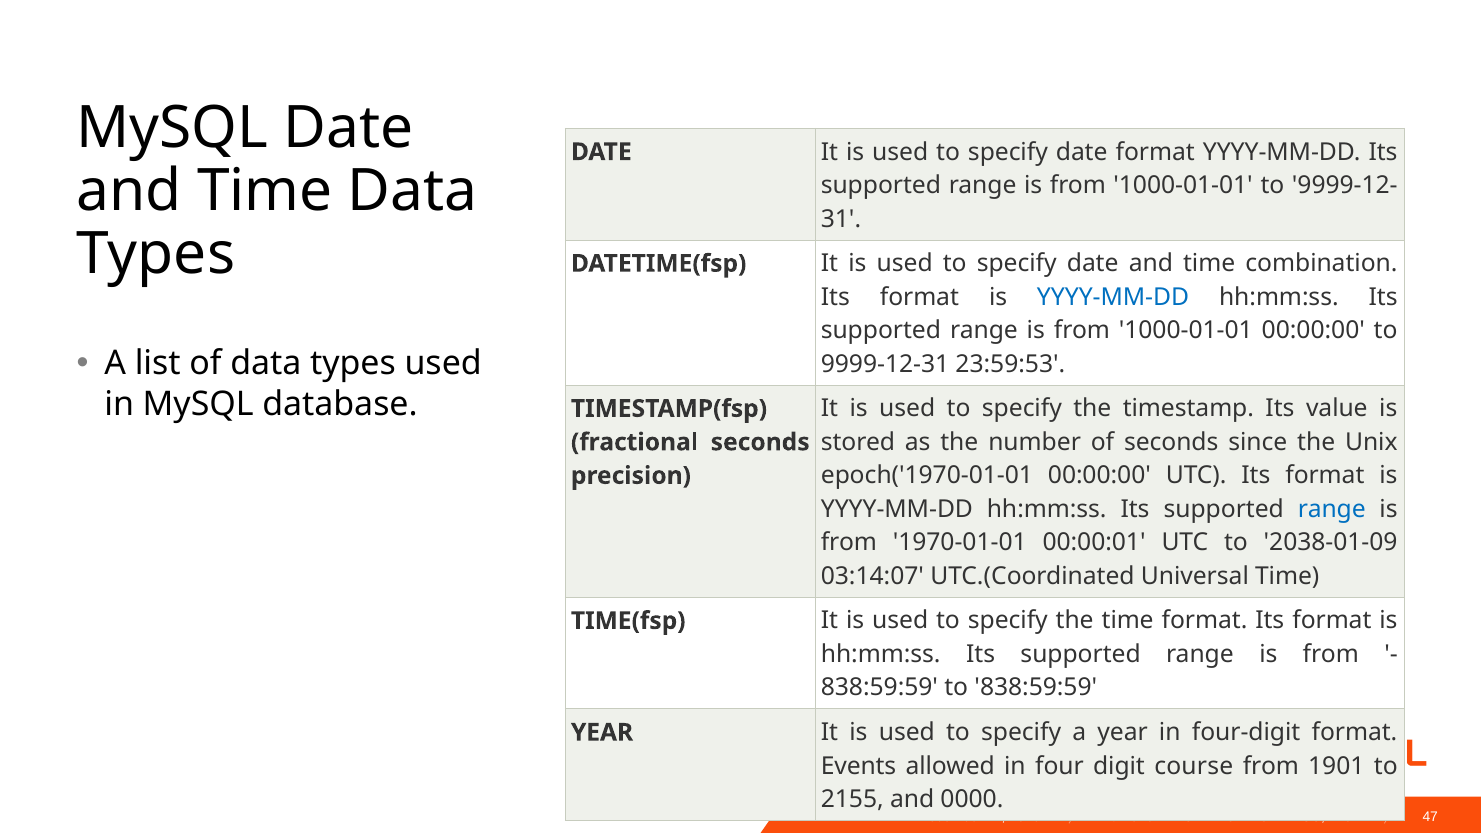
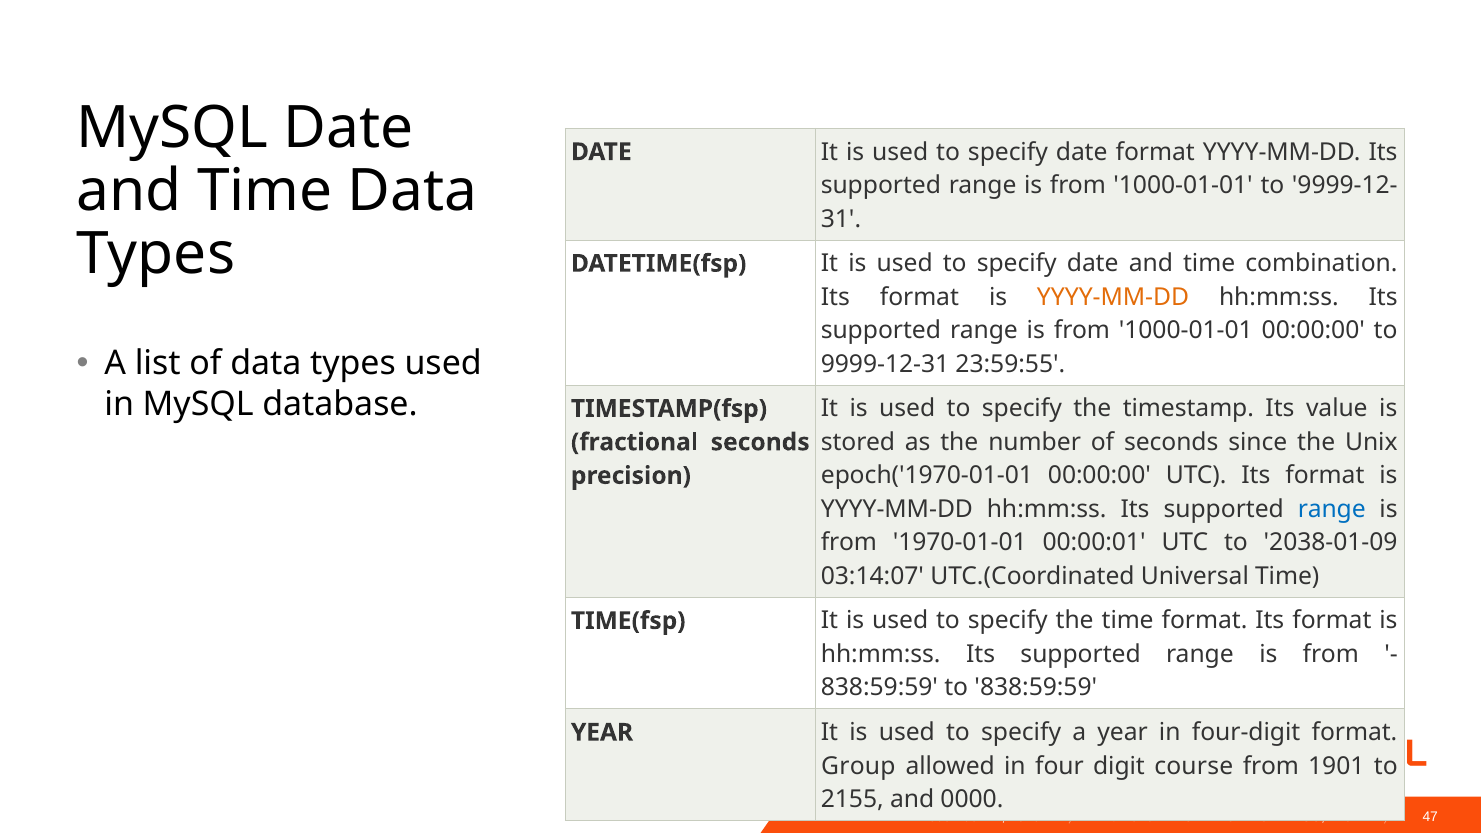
YYYY-MM-DD colour: blue -> orange (1113, 297)
23:59:53: 23:59:53 -> 23:59:55 (1010, 364)
Events: Events -> Group (858, 766)
